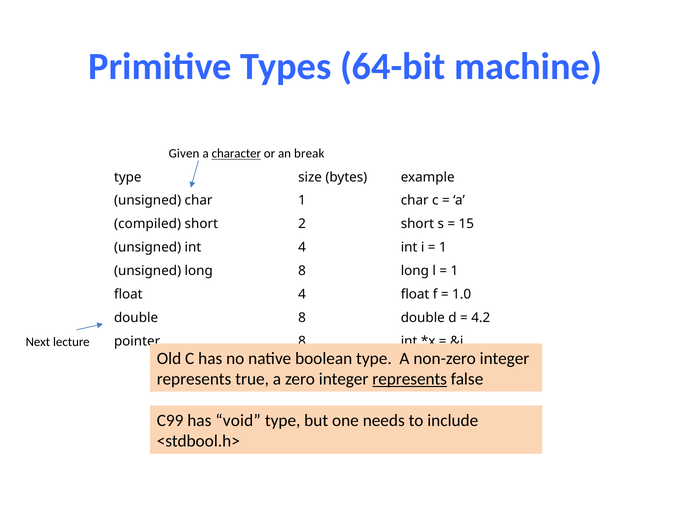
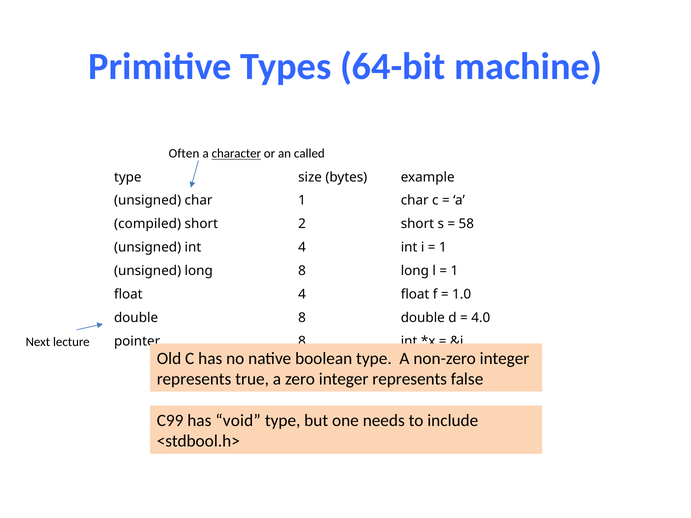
Given: Given -> Often (184, 154)
break: break -> called (309, 154)
15: 15 -> 58 (466, 224)
4.2: 4.2 -> 4.0 (481, 318)
represents underline: present -> none (410, 379)
